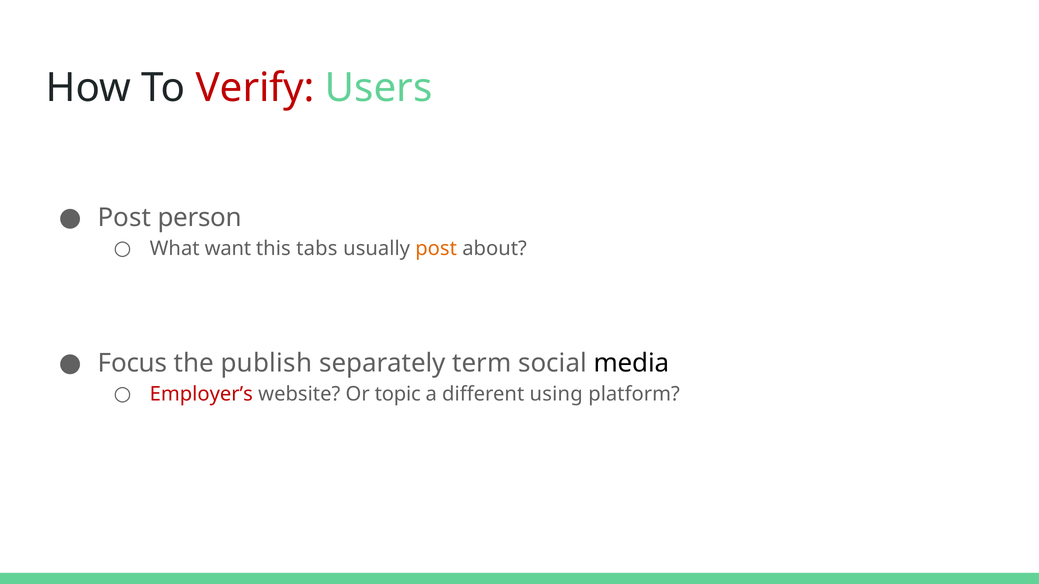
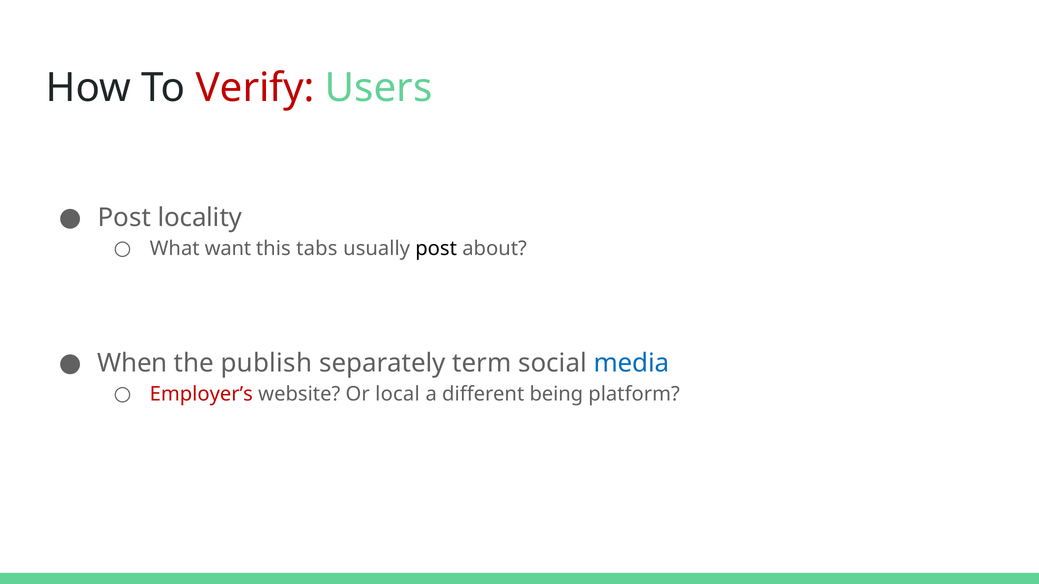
person: person -> locality (200, 218)
post colour: orange -> black (436, 249)
Focus: Focus -> When (132, 363)
media colour: black -> blue (632, 363)
topic: topic -> local (397, 394)
using: using -> being (556, 394)
